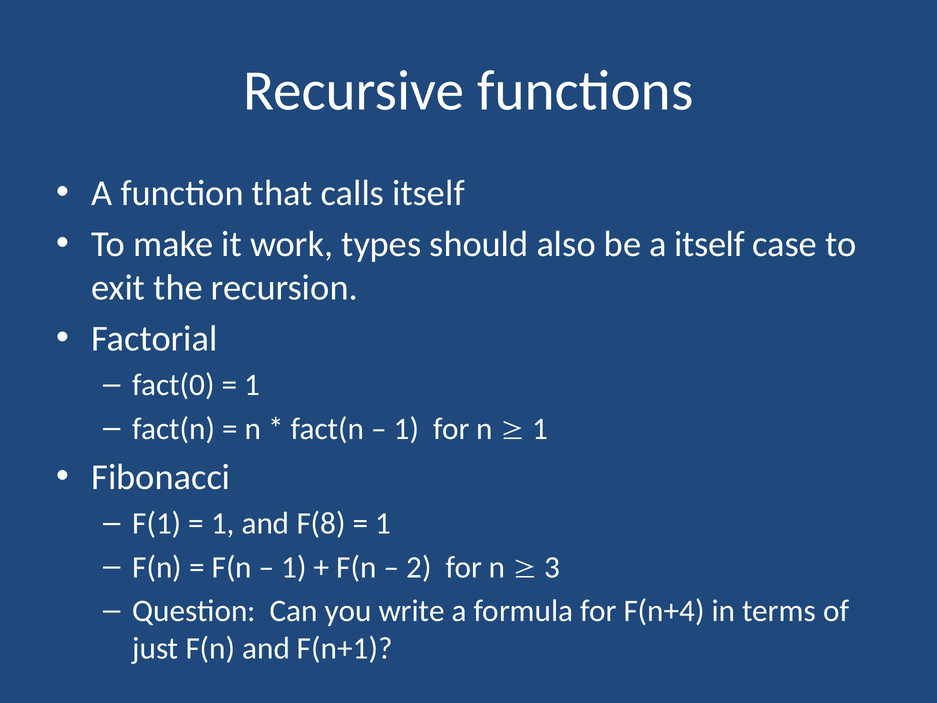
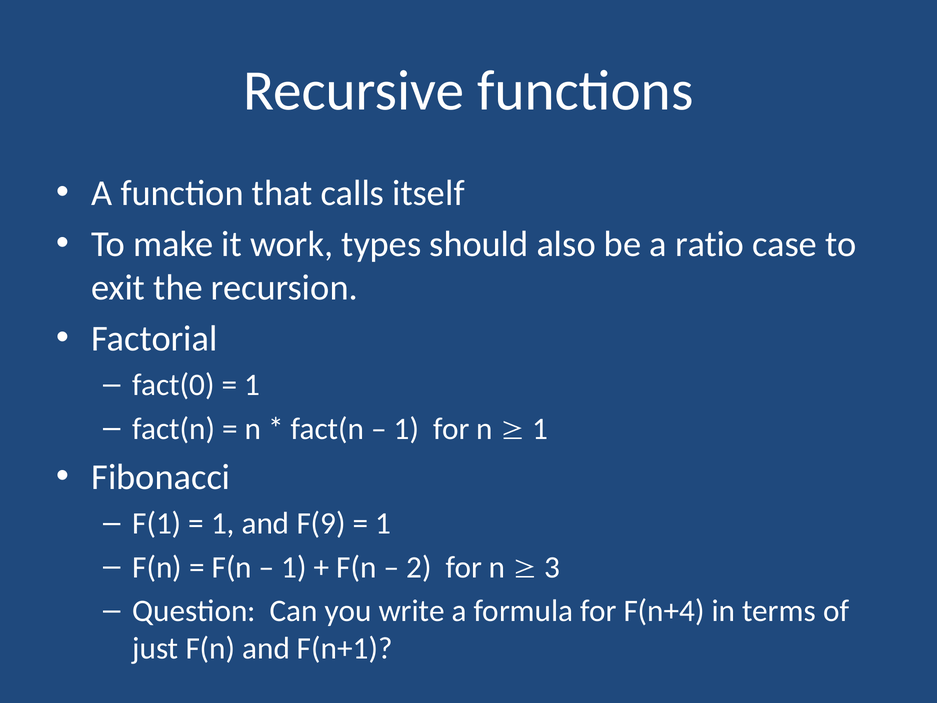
a itself: itself -> ratio (710, 244)
F(8: F(8 -> F(9 (321, 523)
